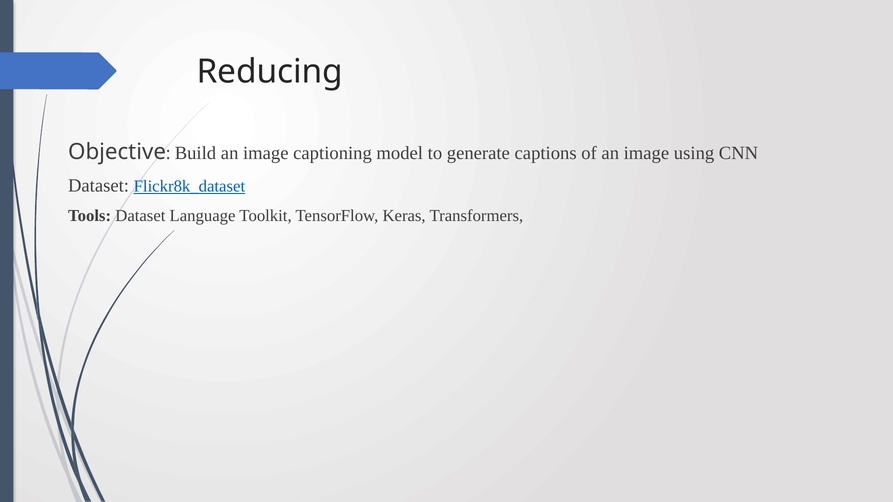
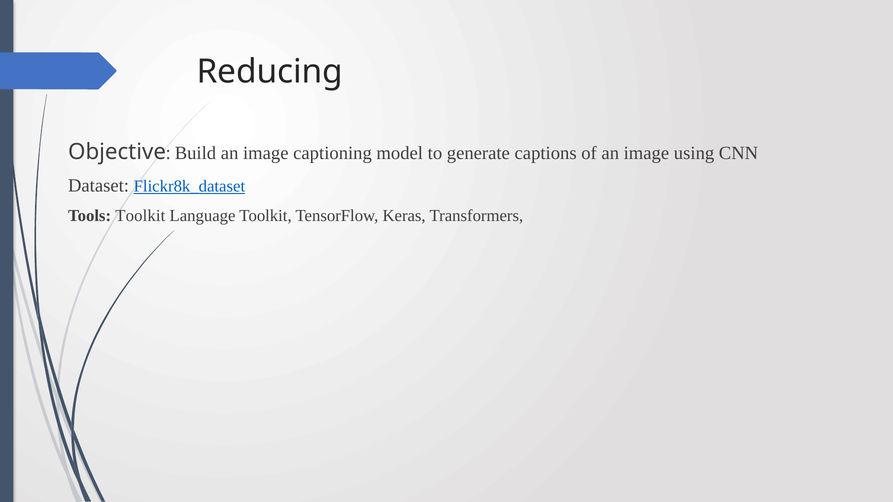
Tools Dataset: Dataset -> Toolkit (140, 216)
